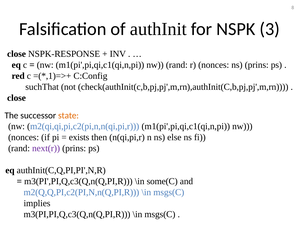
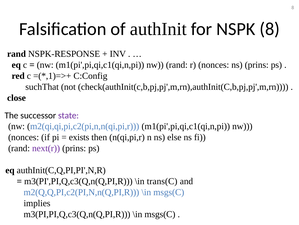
NSPK 3: 3 -> 8 (270, 29)
close: close -> rand (17, 54)
state colour: orange -> purple (68, 115)
some(C: some(C -> trans(C (162, 181)
